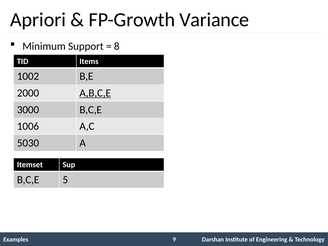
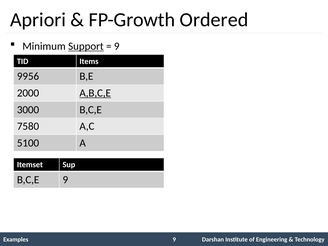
Variance: Variance -> Ordered (214, 20)
Support underline: none -> present (86, 46)
8: 8 -> 9 (117, 46)
1002: 1002 -> 9956 (28, 76)
1006: 1006 -> 7580 (28, 126)
5030: 5030 -> 5100 (28, 143)
B,C,E 5: 5 -> 9 (65, 180)
